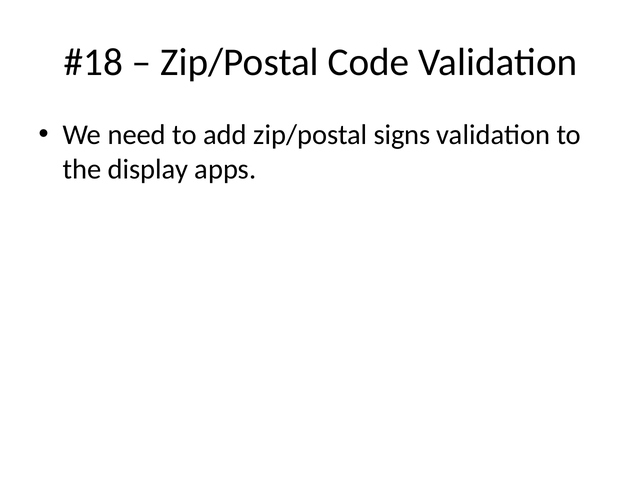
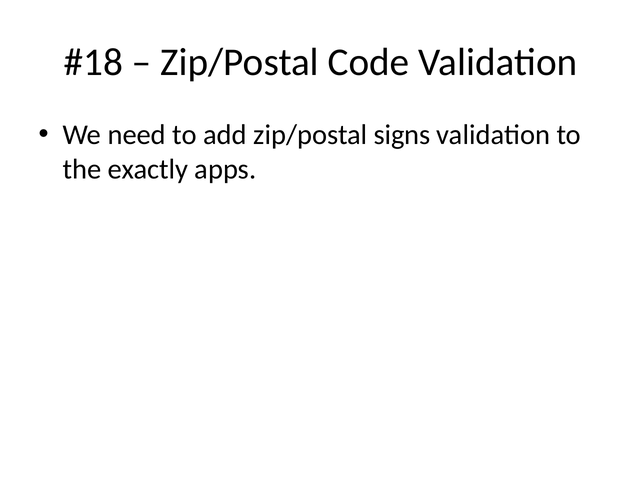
display: display -> exactly (148, 169)
